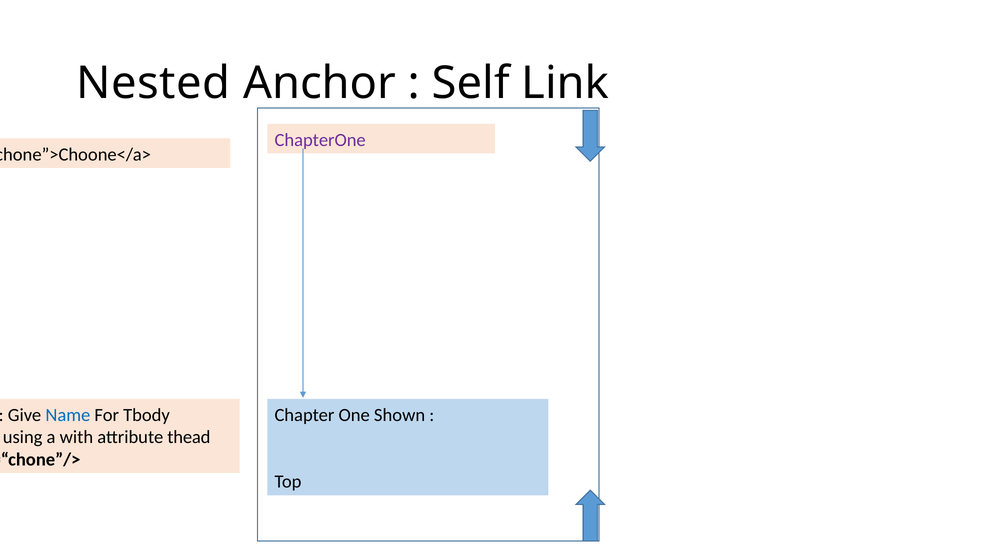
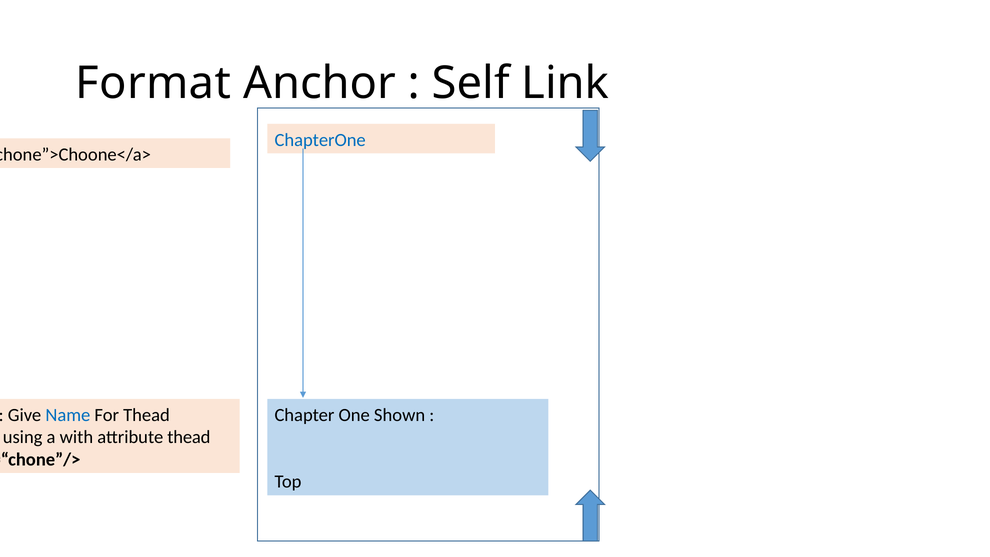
Nested: Nested -> Format (153, 83)
ChapterOne colour: purple -> blue (320, 140)
For Tbody: Tbody -> Thead (146, 415)
